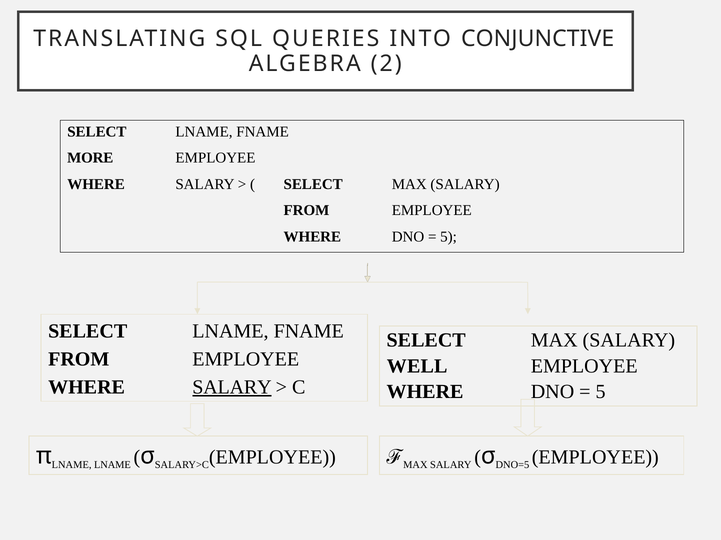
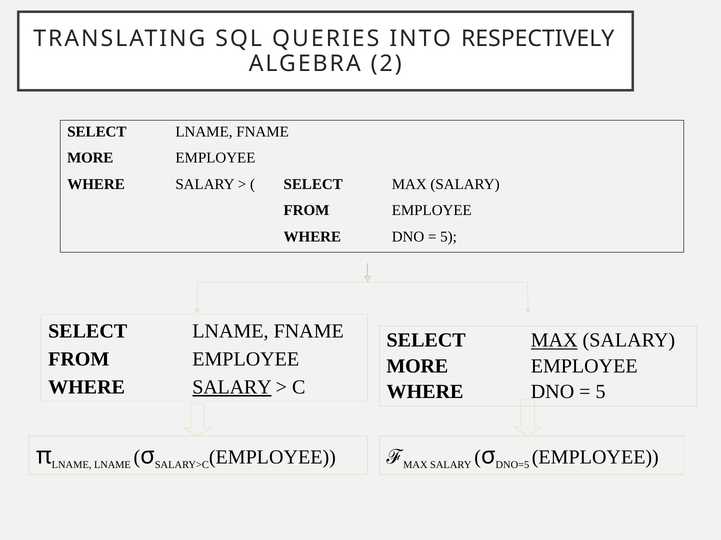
CONJUNCTIVE: CONJUNCTIVE -> RESPECTIVELY (538, 39)
MAX underline: none -> present (554, 341)
WELL: WELL -> MORE (417, 366)
